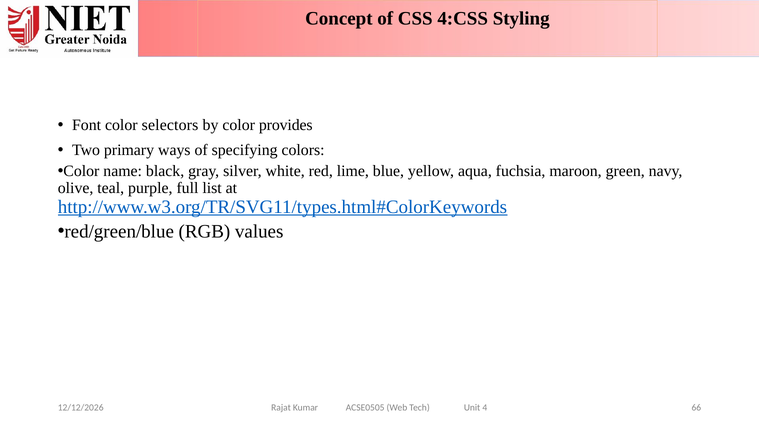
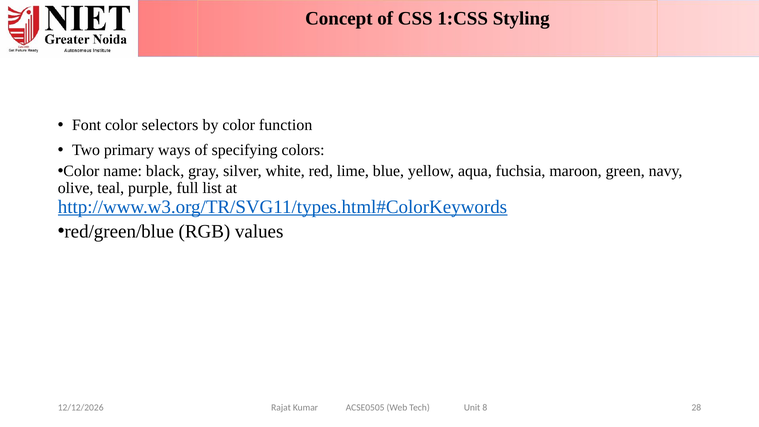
4:CSS: 4:CSS -> 1:CSS (463, 18)
provides: provides -> function (286, 125)
66: 66 -> 28 (696, 408)
4: 4 -> 8 (485, 408)
